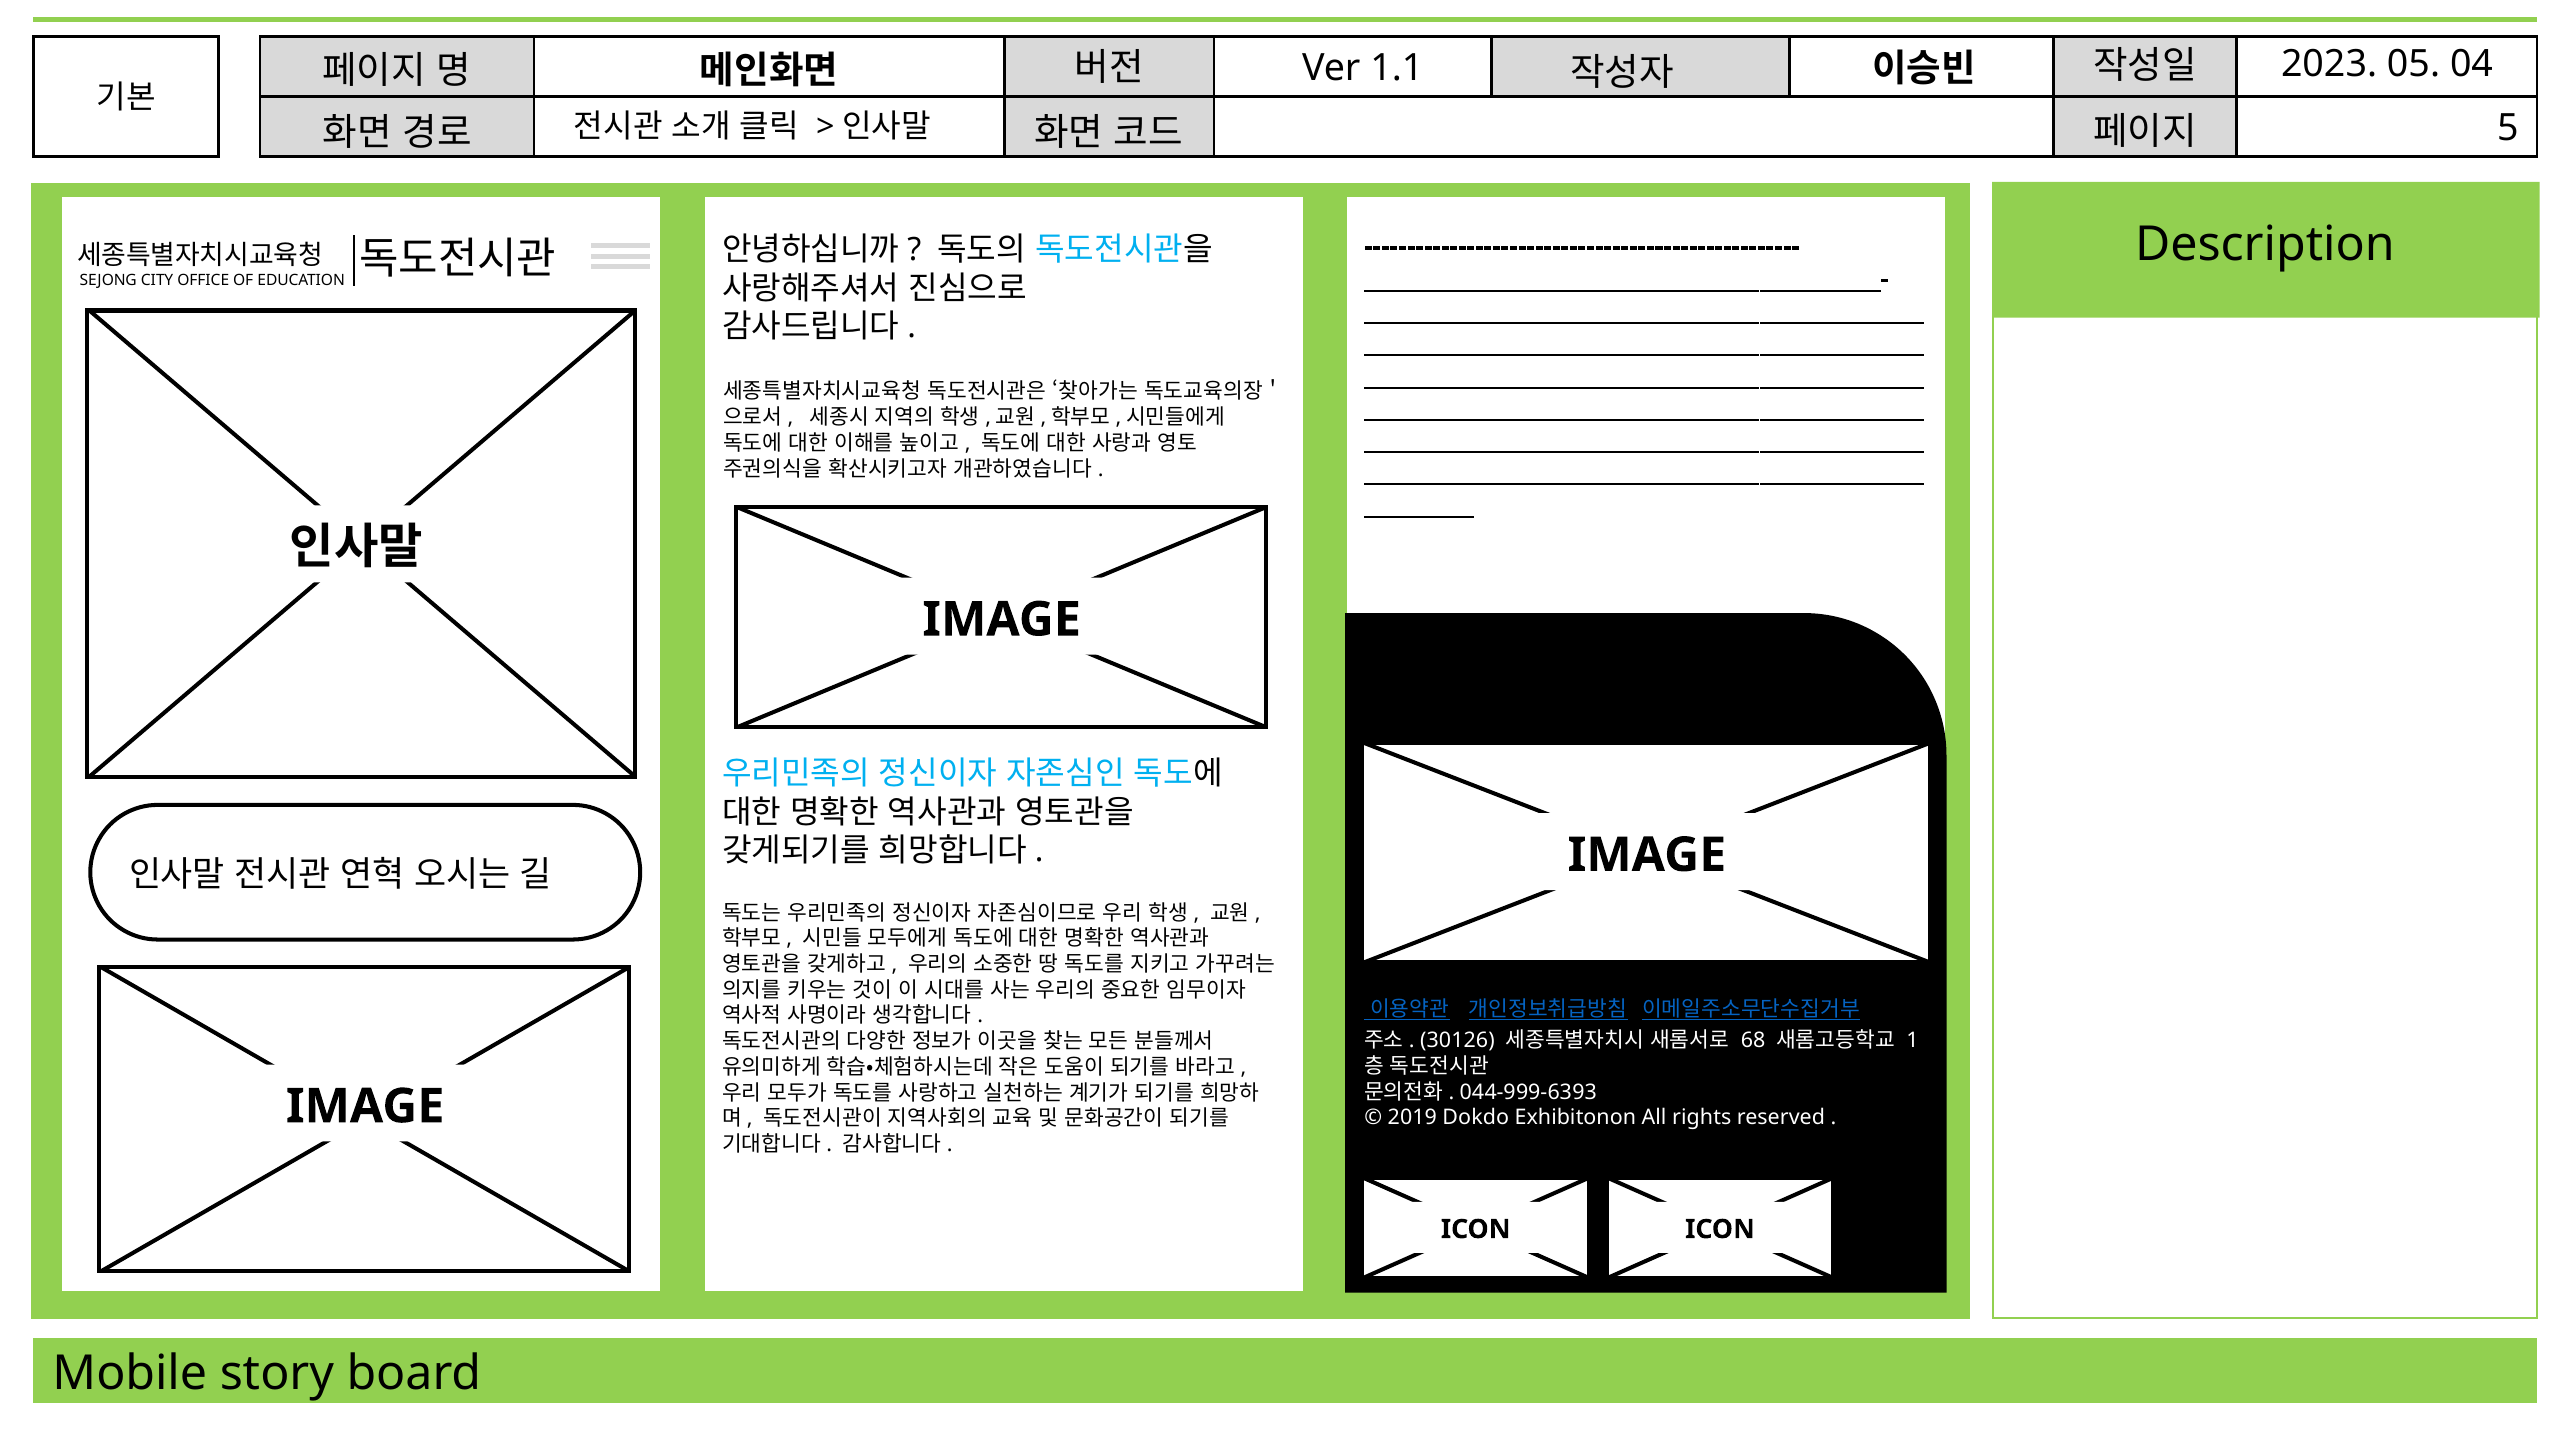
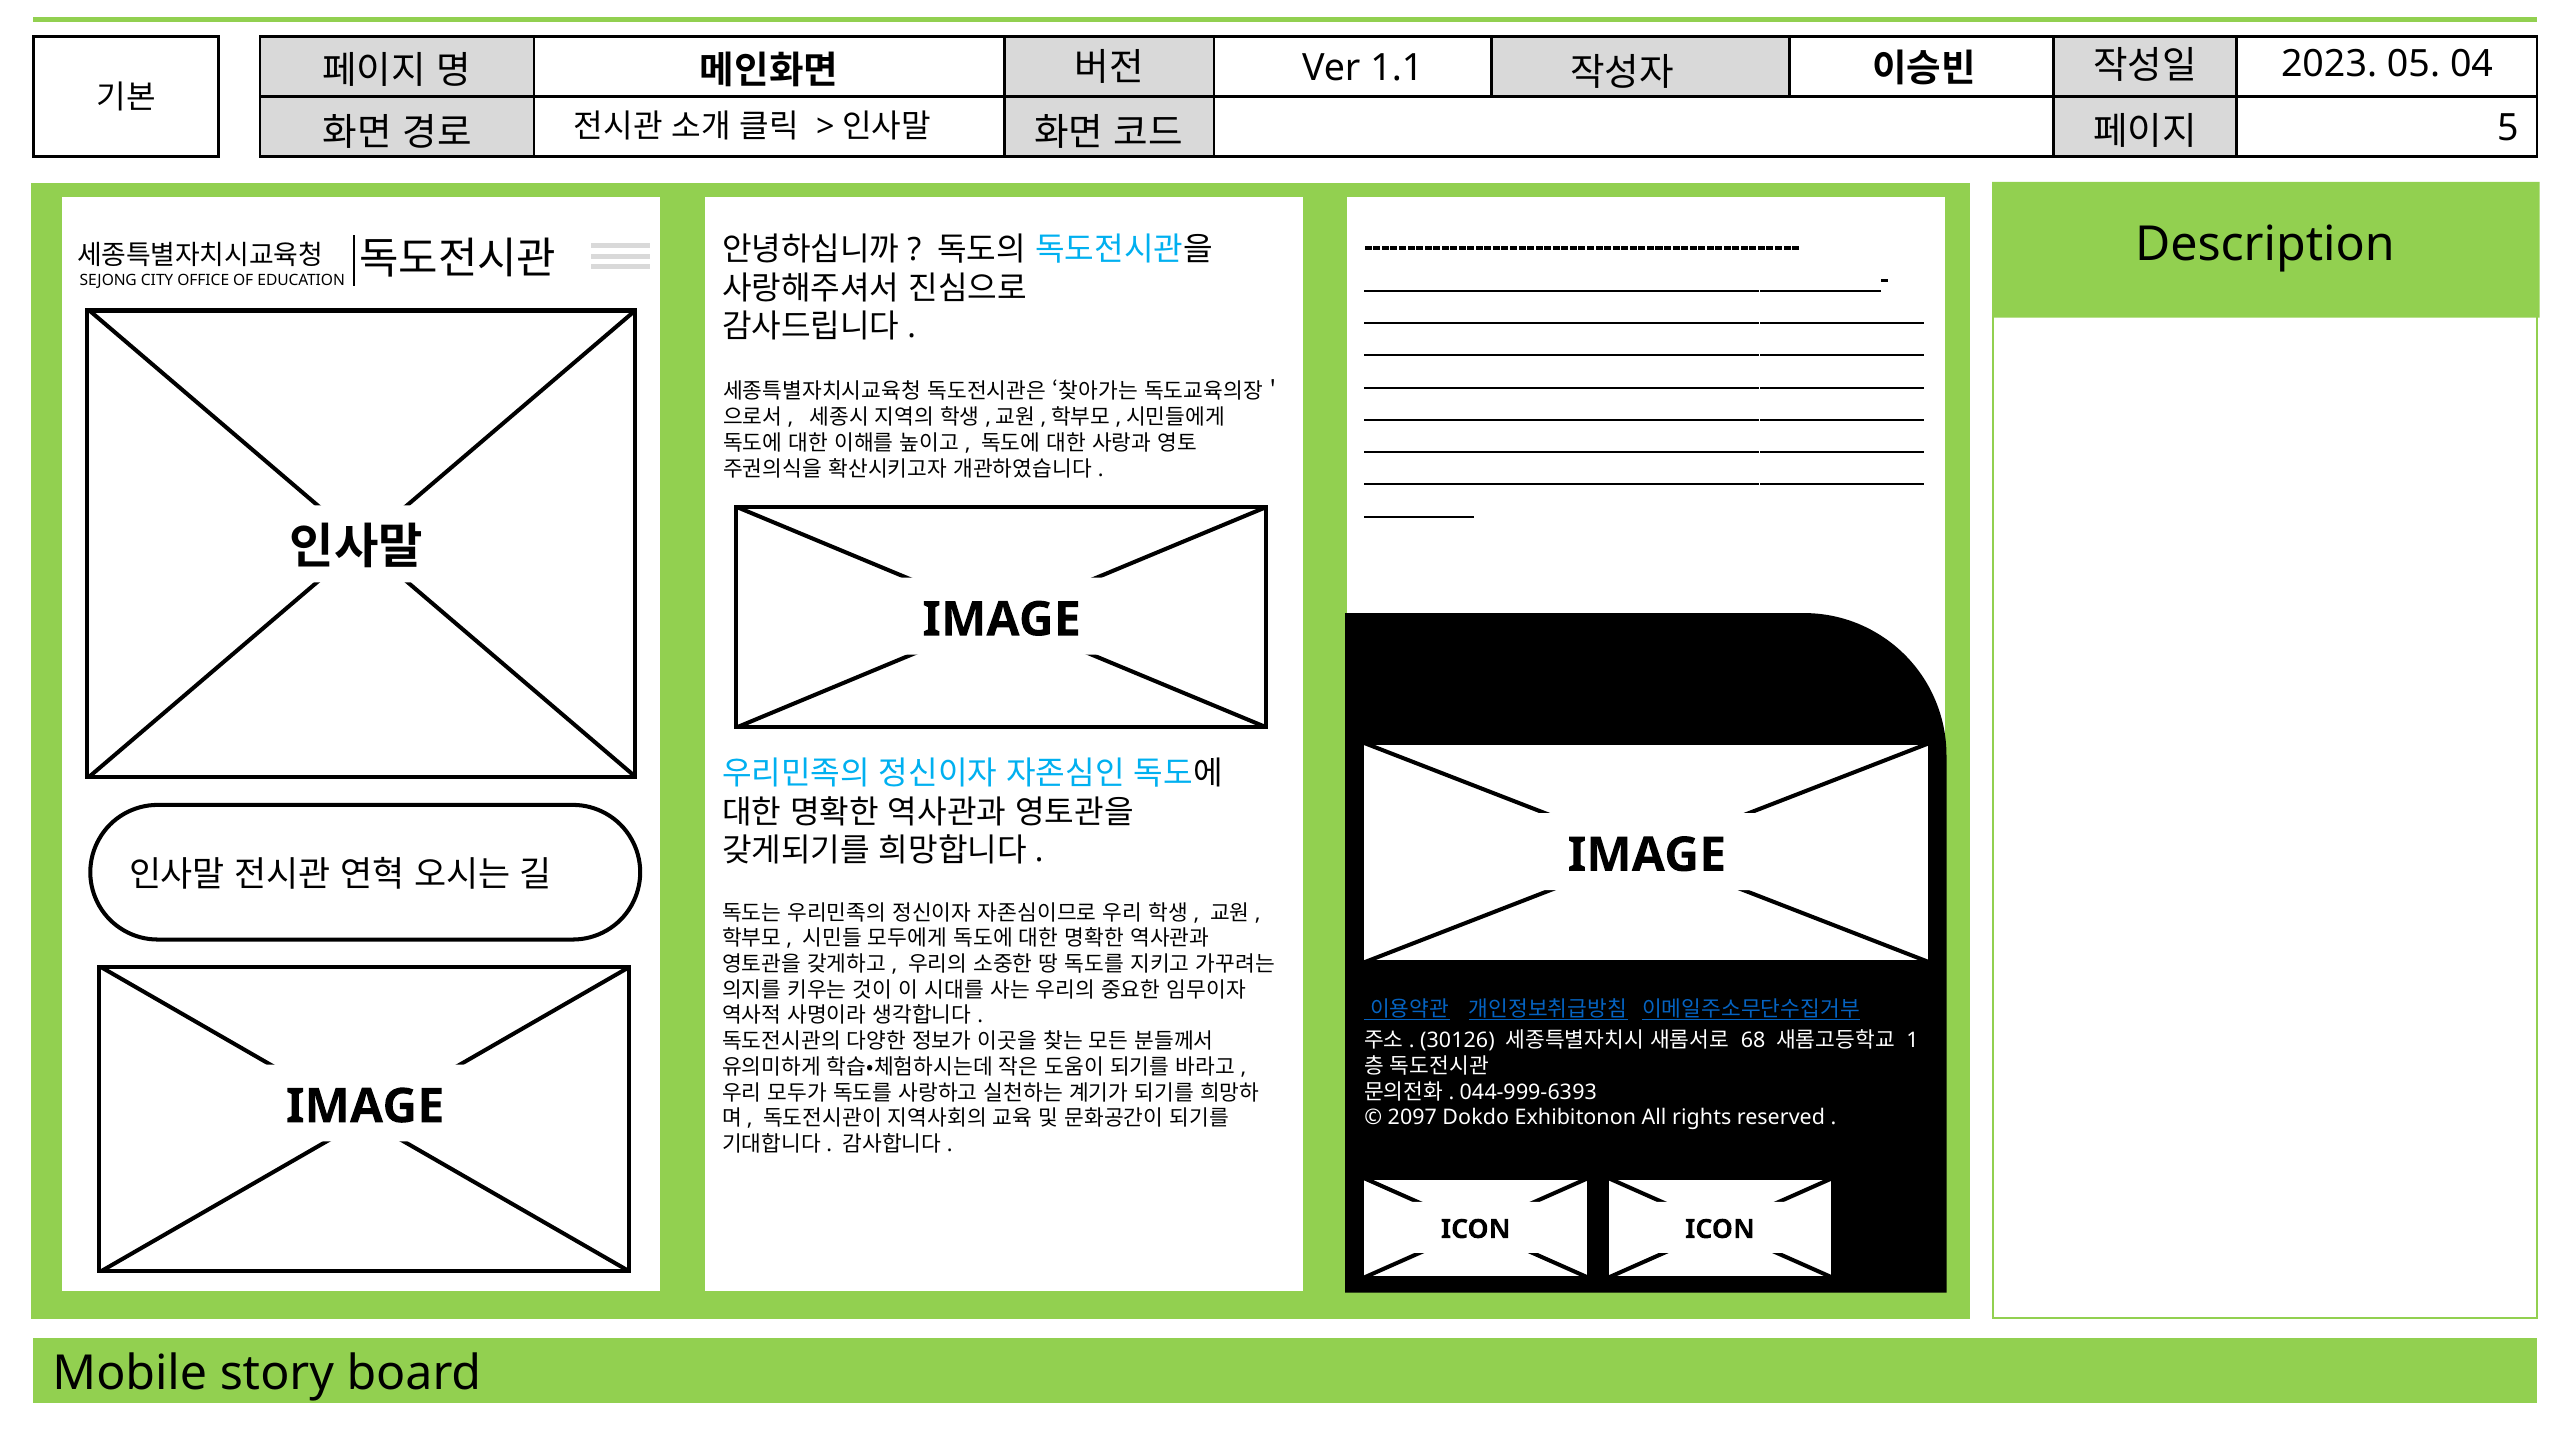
2019: 2019 -> 2097 (1412, 1118)
